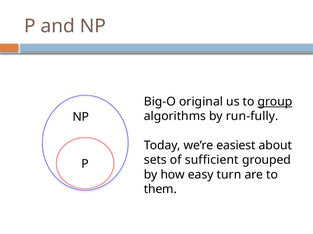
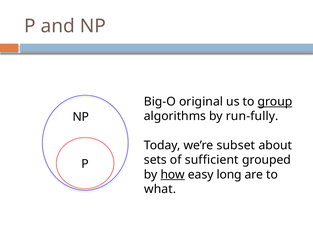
easiest: easiest -> subset (236, 146)
how underline: none -> present (173, 175)
turn: turn -> long (229, 175)
them: them -> what (160, 190)
